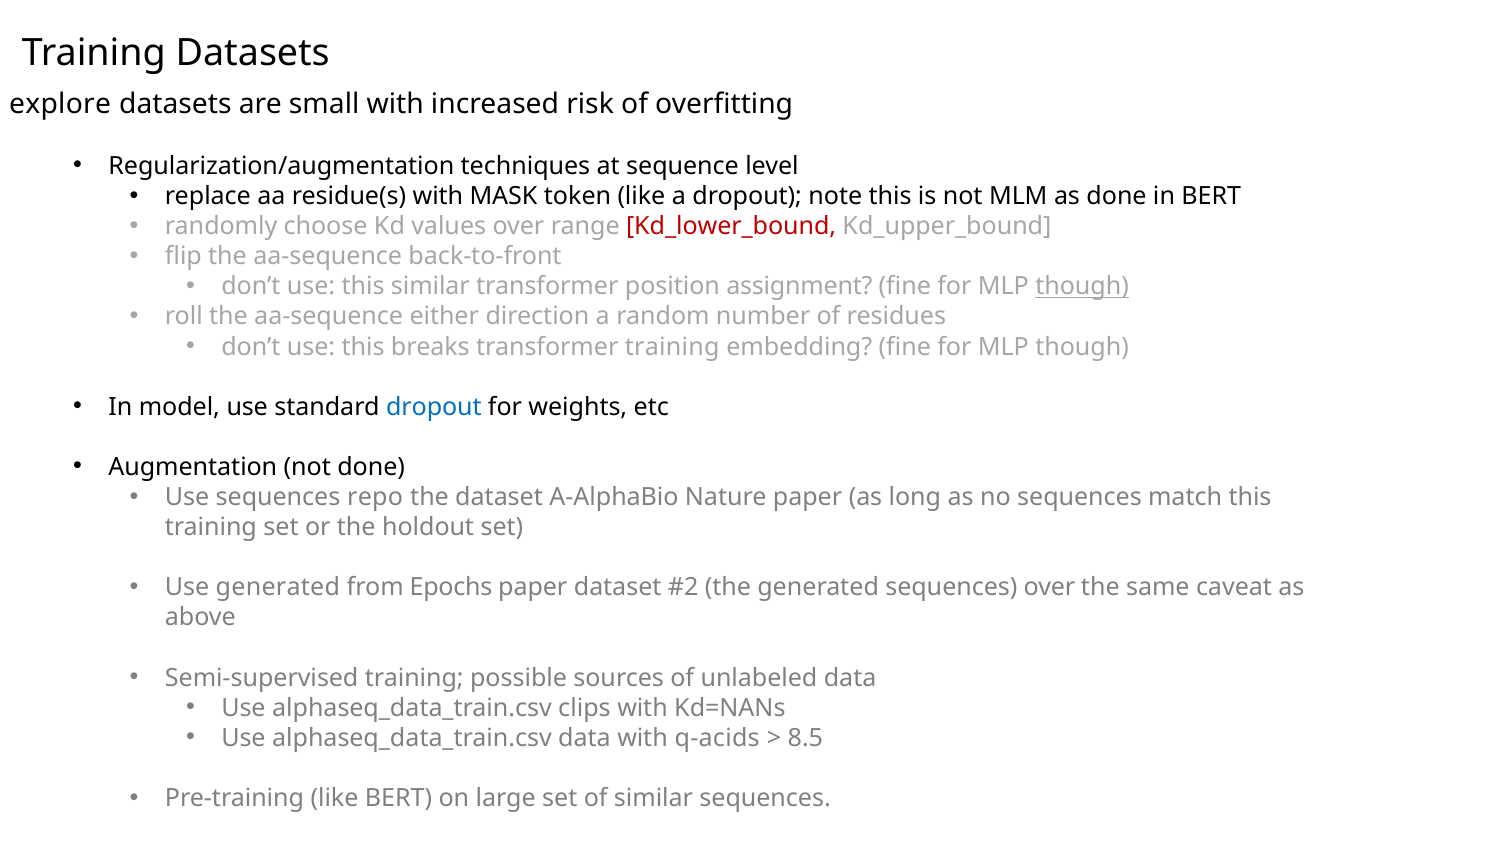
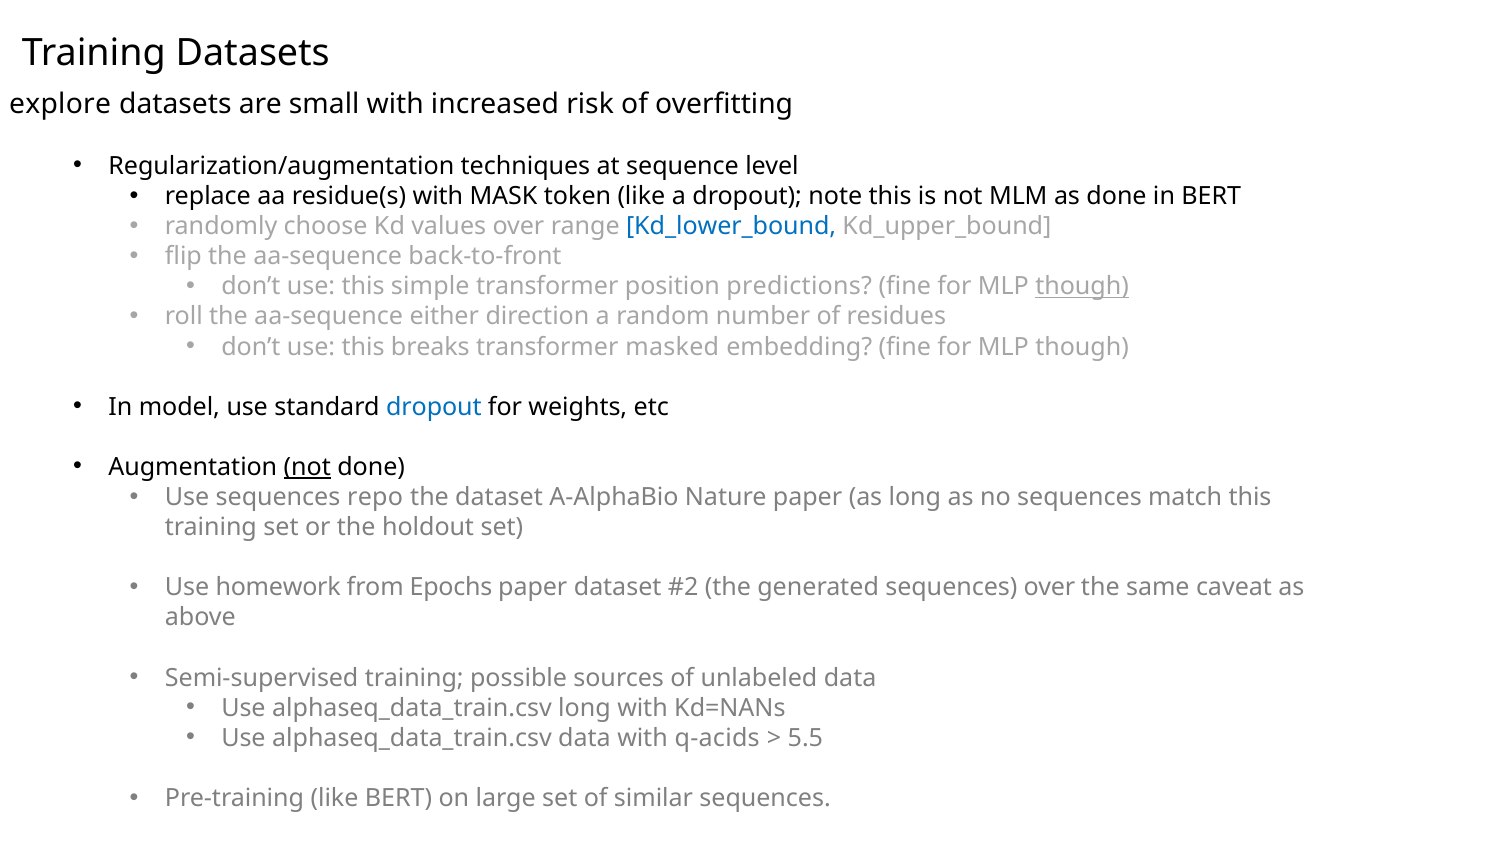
Kd_lower_bound colour: red -> blue (731, 226)
this similar: similar -> simple (430, 287)
assignment: assignment -> predictions (799, 287)
transformer training: training -> masked (672, 347)
not underline: none -> present (307, 467)
Use generated: generated -> homework (278, 588)
alphaseq_data_train.csv clips: clips -> long (584, 708)
8.5: 8.5 -> 5.5 (805, 738)
